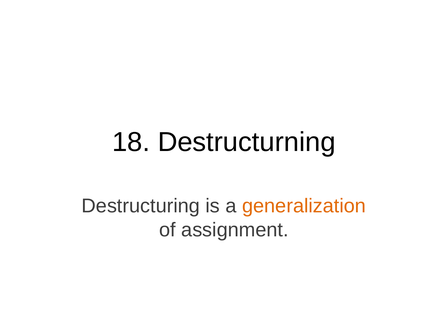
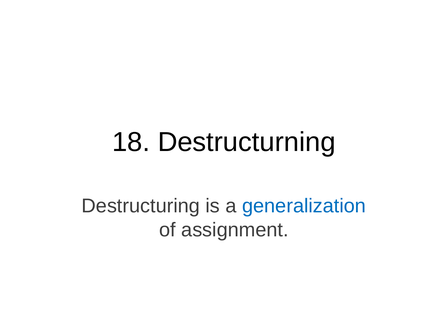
generalization colour: orange -> blue (304, 206)
